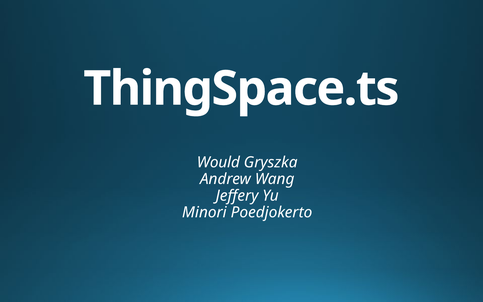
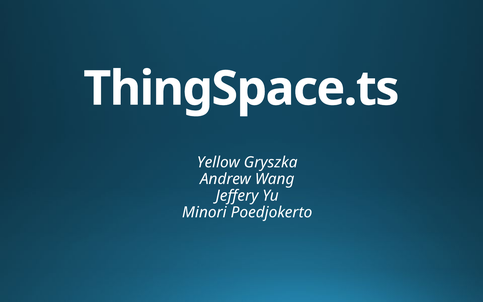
Would: Would -> Yellow (218, 162)
